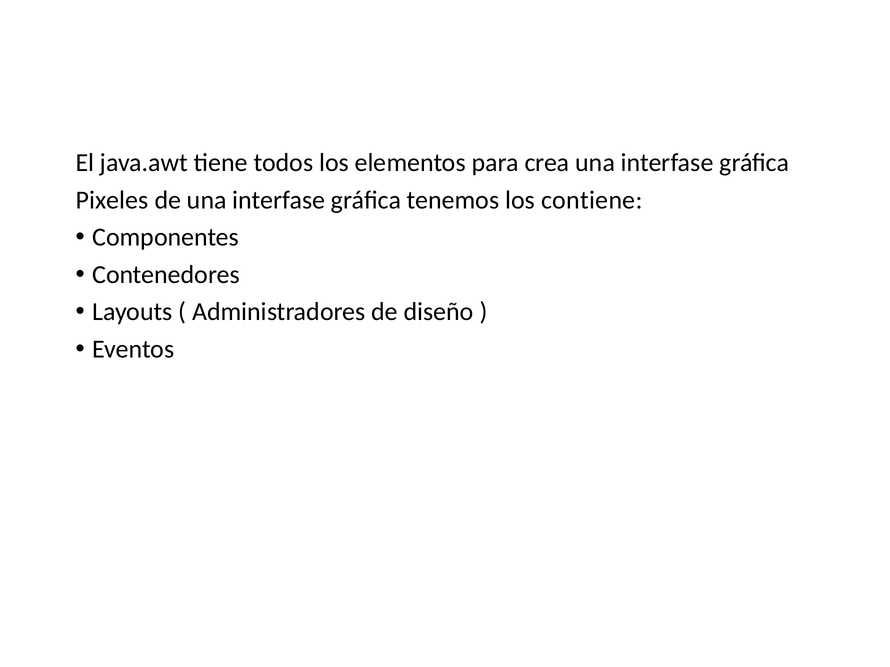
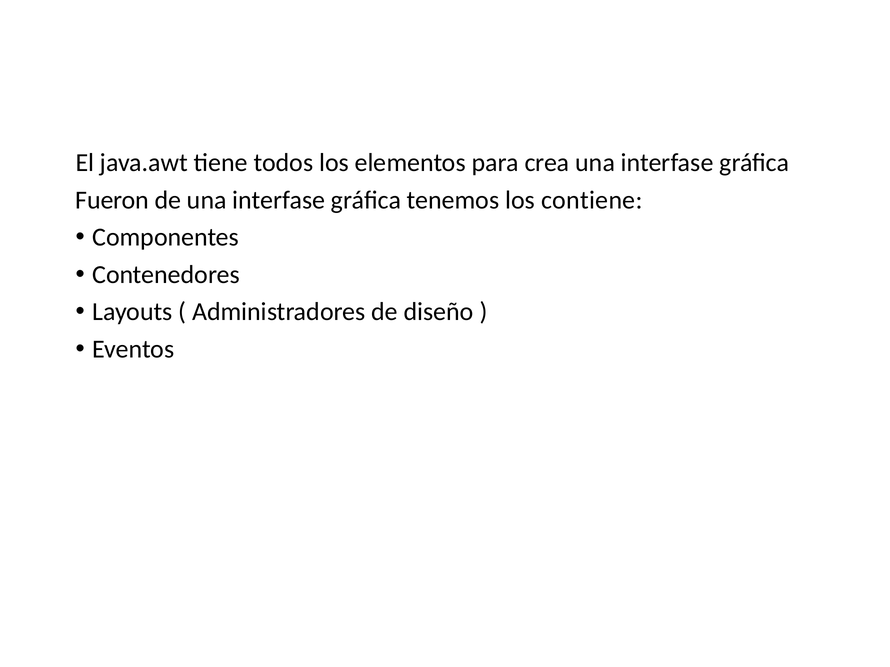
Pixeles: Pixeles -> Fueron (112, 200)
